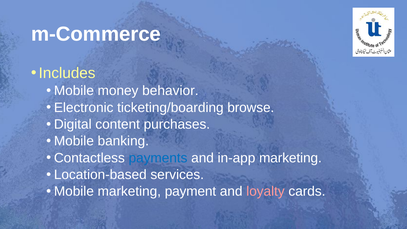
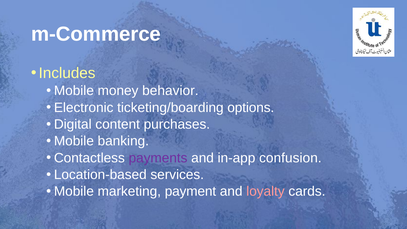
browse: browse -> options (251, 108)
payments colour: blue -> purple (158, 158)
in-app marketing: marketing -> confusion (290, 158)
